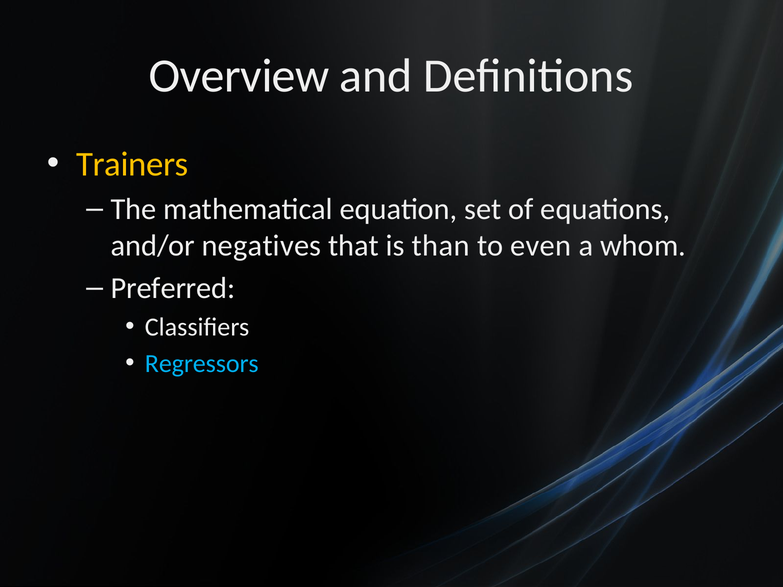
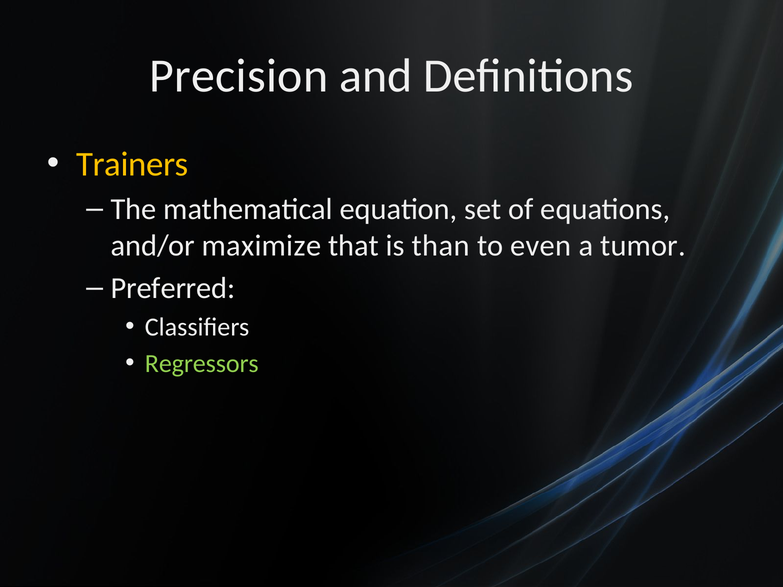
Overview: Overview -> Precision (239, 76)
negatives: negatives -> maximize (261, 246)
whom: whom -> tumor (643, 246)
Regressors colour: light blue -> light green (202, 364)
